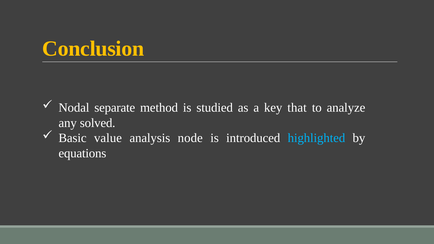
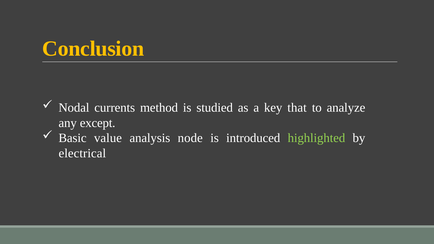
separate: separate -> currents (115, 108)
solved: solved -> except (98, 123)
highlighted colour: light blue -> light green (316, 138)
equations: equations -> electrical (82, 153)
